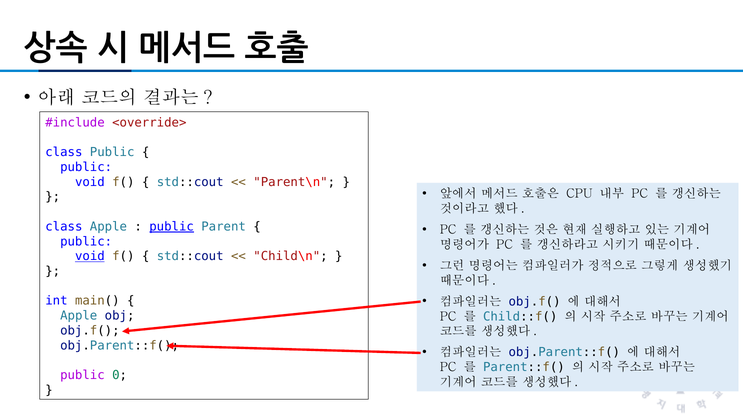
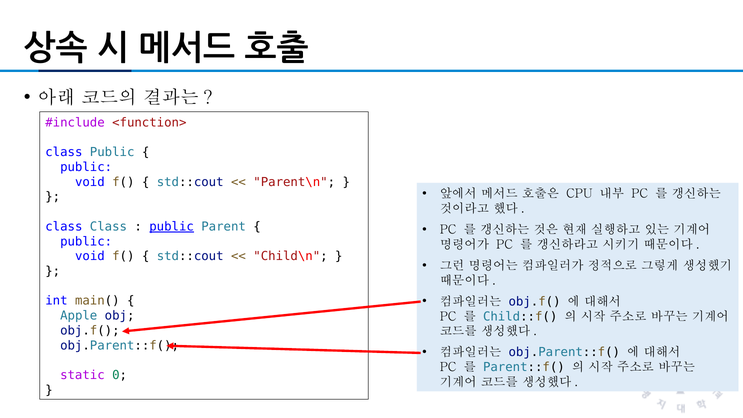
<override>: <override> -> <function> (149, 123)
class Apple: Apple -> Class (108, 227)
void underline: present -> none (90, 256)
public: public -> static (82, 375)
